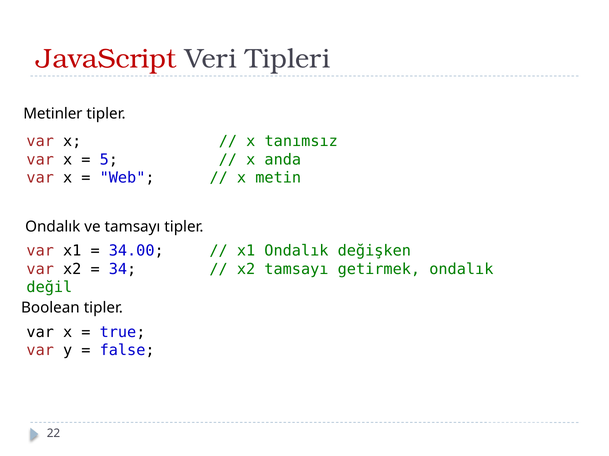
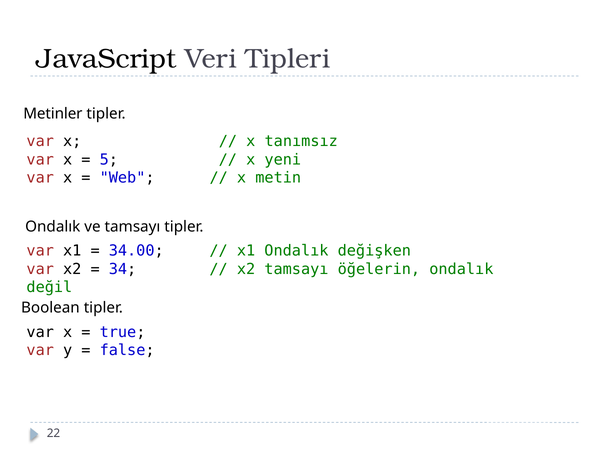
JavaScript colour: red -> black (106, 59)
anda: anda -> yeni (283, 160)
getirmek: getirmek -> öğelerin (379, 270)
